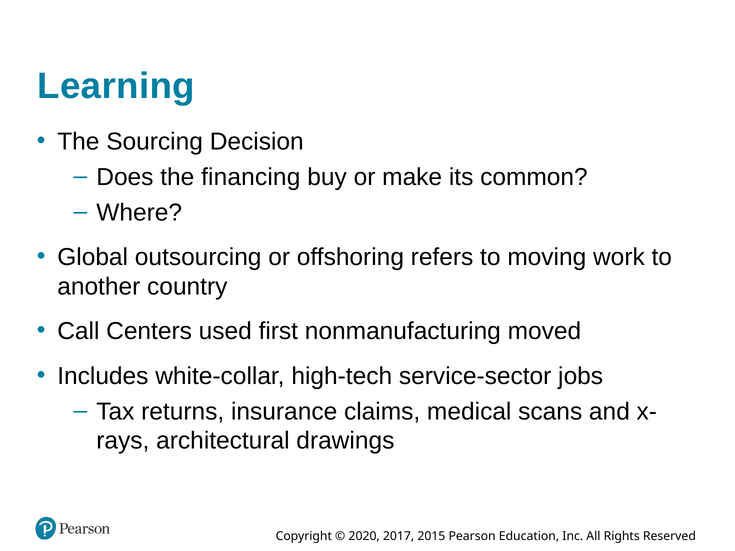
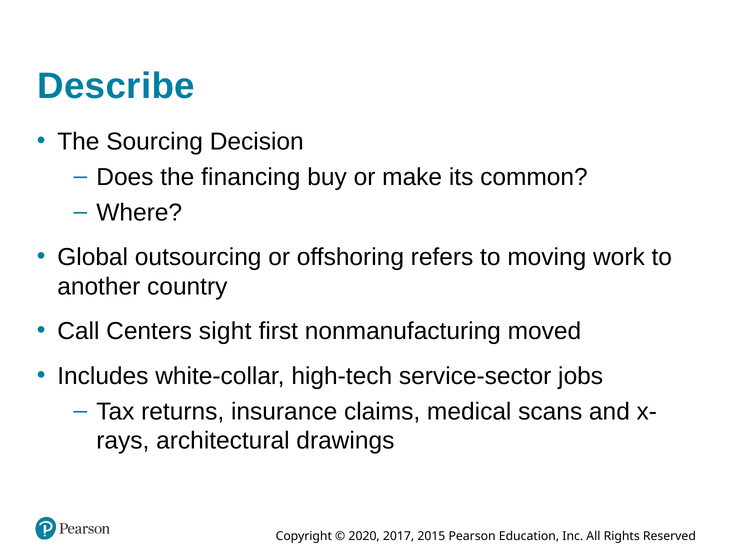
Learning: Learning -> Describe (116, 86)
used: used -> sight (225, 331)
